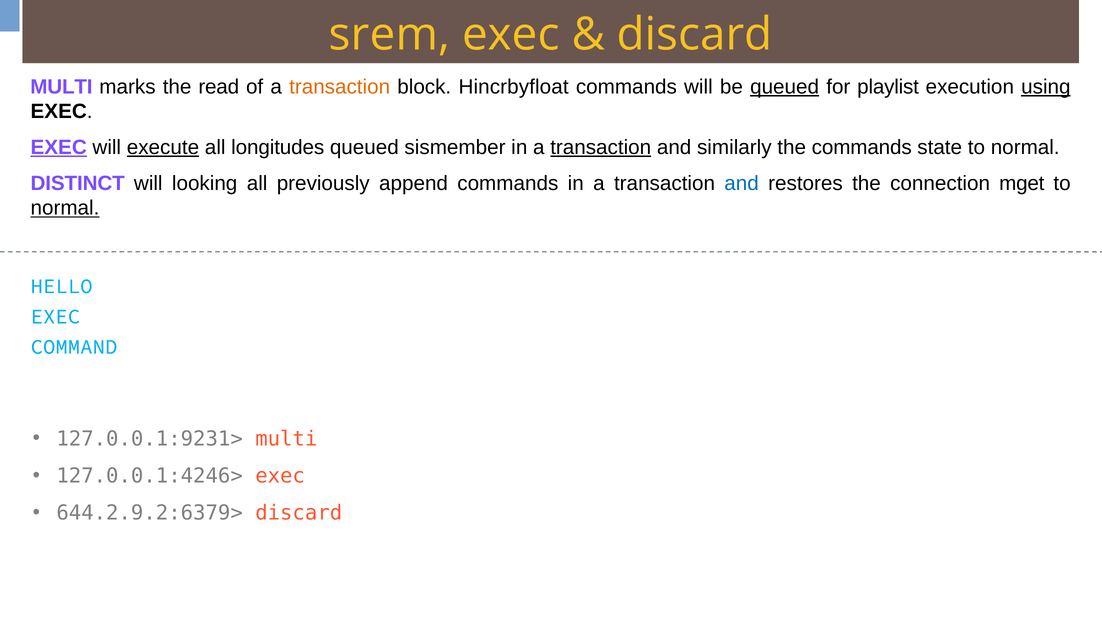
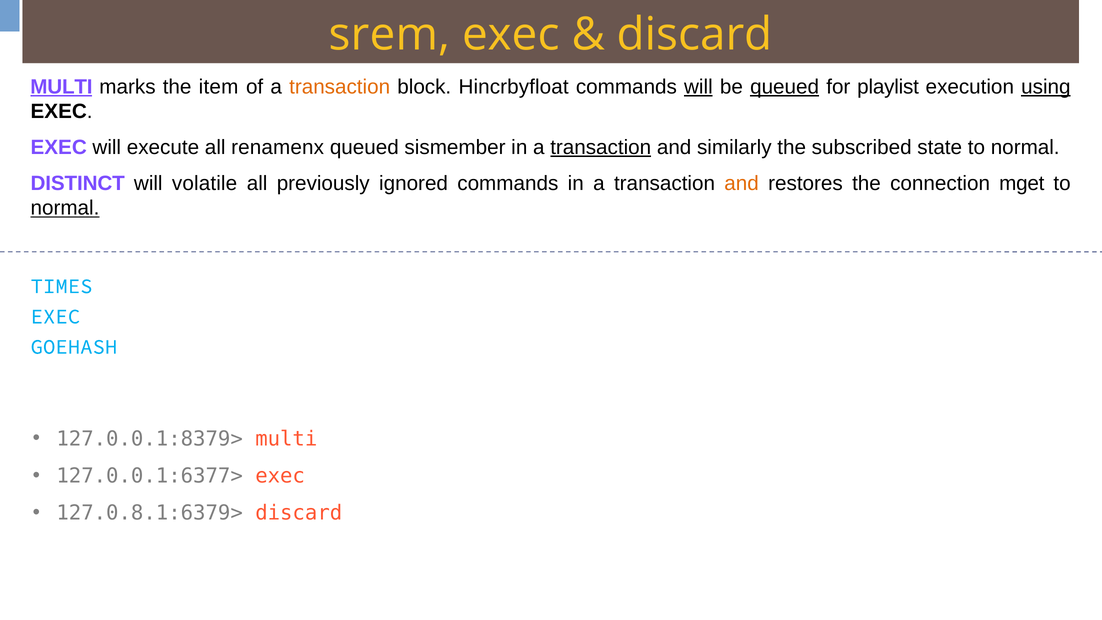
MULTI underline: none -> present (61, 87)
read: read -> item (219, 87)
will underline: none -> present (698, 87)
EXEC underline: present -> none (59, 147)
execute underline: present -> none (163, 147)
longitudes: longitudes -> renamenx (278, 147)
the commands: commands -> subscribed (862, 147)
looking: looking -> volatile (205, 183)
append: append -> ignored (414, 183)
and colour: blue -> orange (742, 183)
HELLO: HELLO -> TIMES (62, 286)
COMMAND: COMMAND -> GOEHASH (74, 347)
127.0.0.1:9231>: 127.0.0.1:9231> -> 127.0.0.1:8379> (150, 439)
127.0.0.1:4246>: 127.0.0.1:4246> -> 127.0.0.1:6377> (150, 476)
644.2.9.2:6379>: 644.2.9.2:6379> -> 127.0.8.1:6379> (150, 513)
